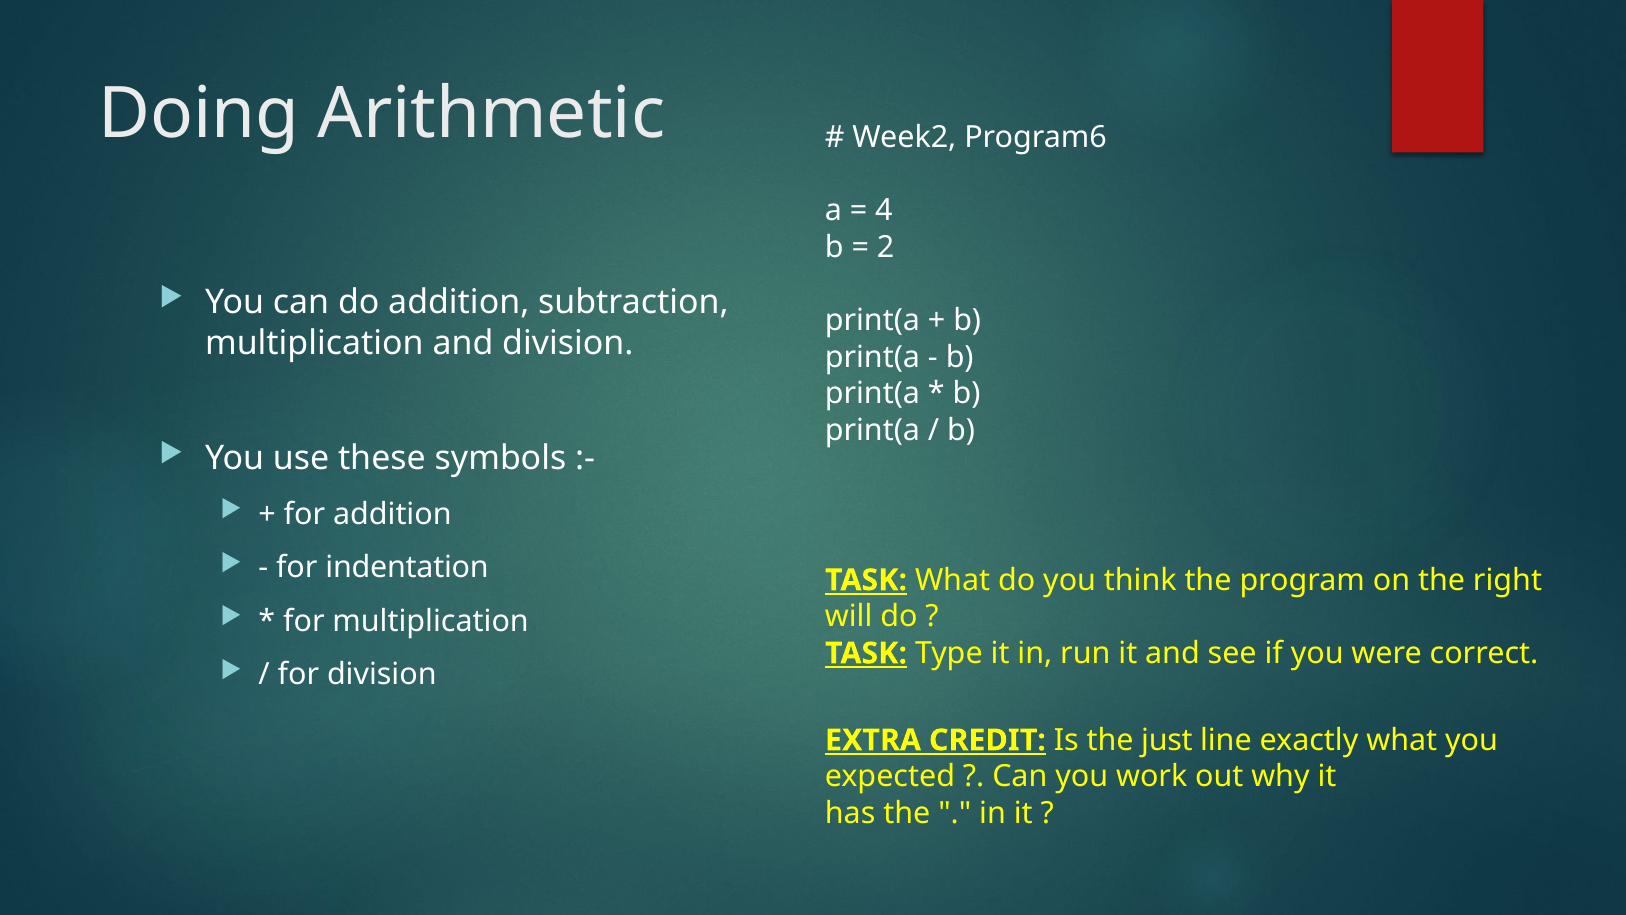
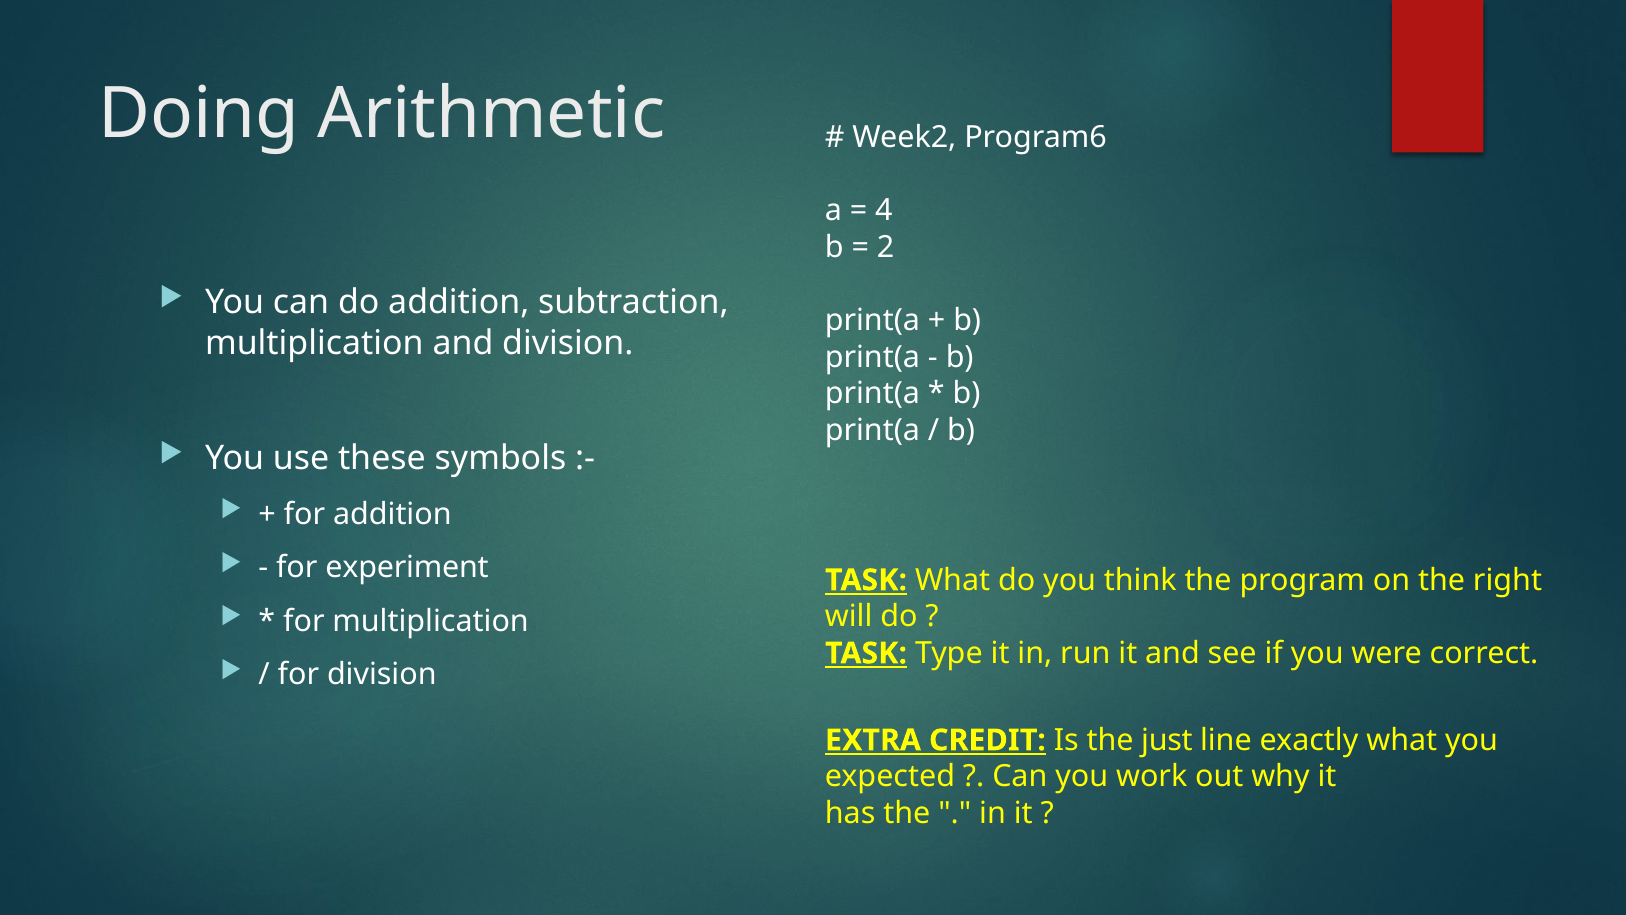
indentation: indentation -> experiment (407, 567)
